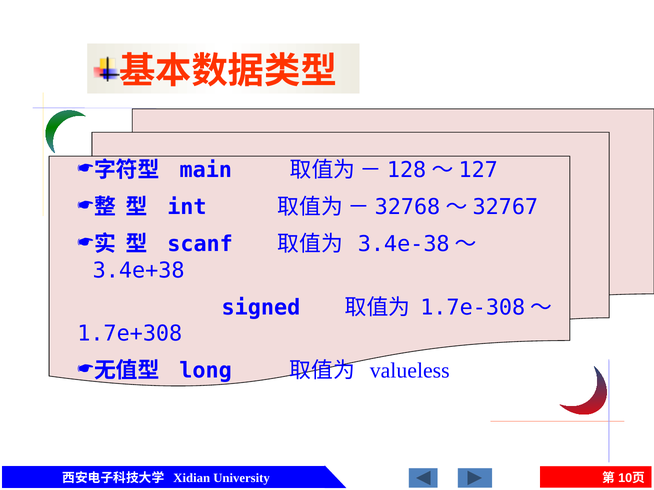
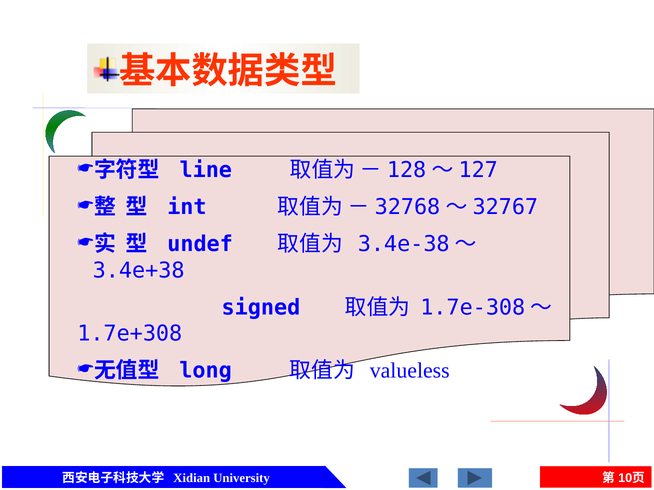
main: main -> line (206, 170)
scanf: scanf -> undef (200, 245)
